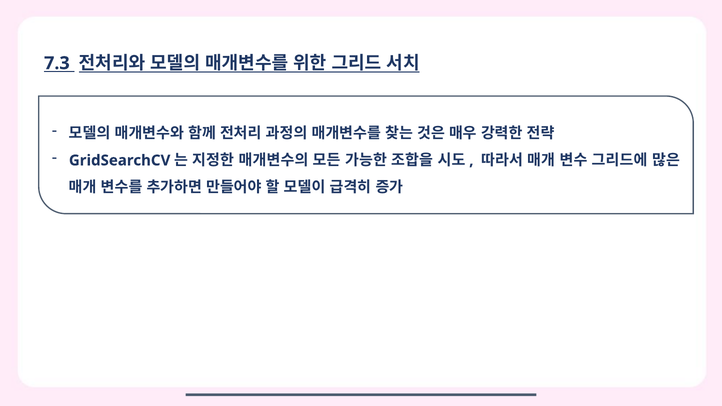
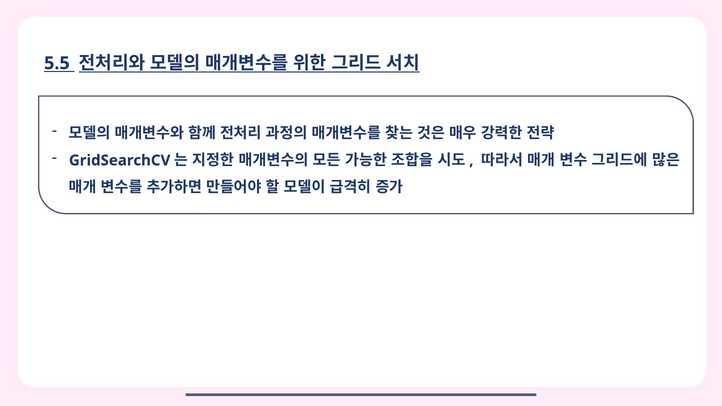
7.3: 7.3 -> 5.5 (57, 63)
